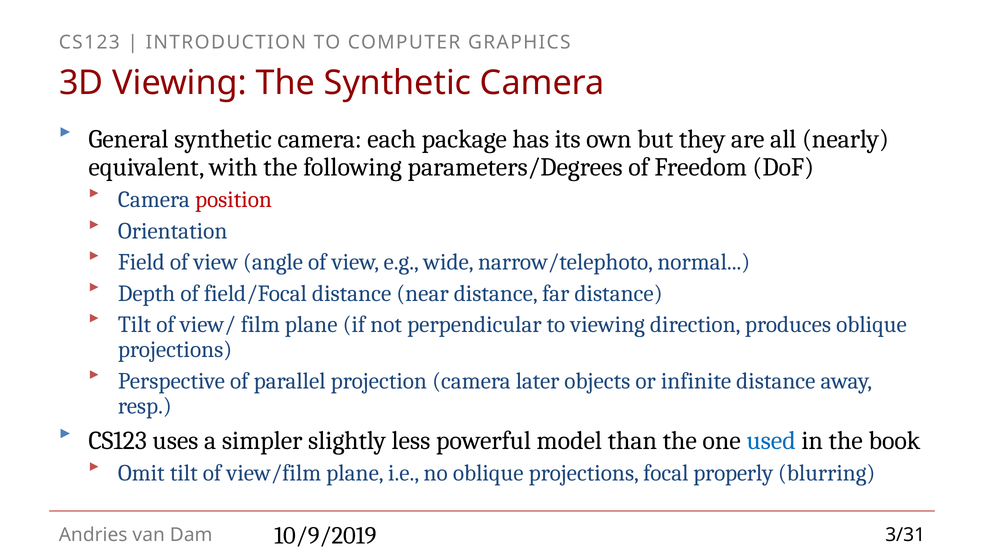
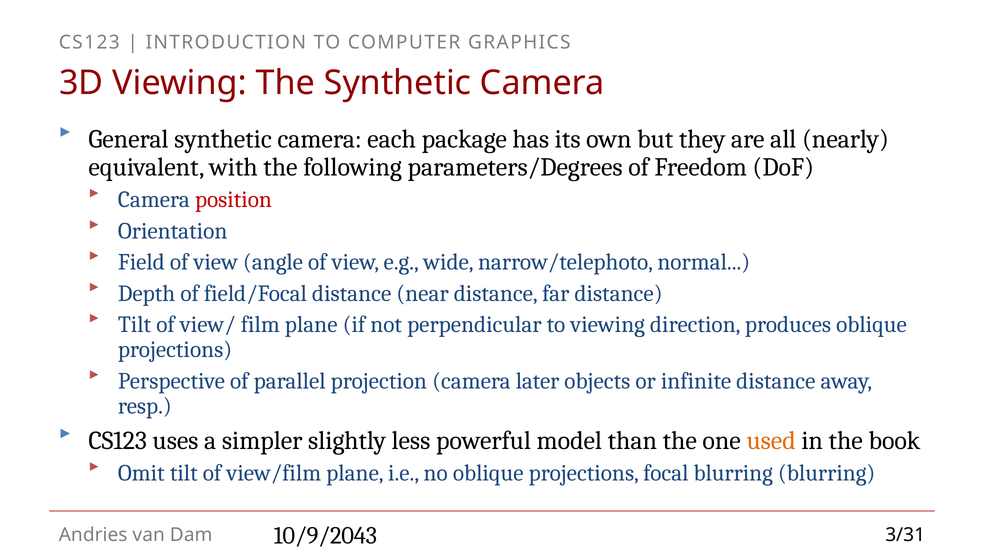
used colour: blue -> orange (771, 440)
focal properly: properly -> blurring (733, 472)
10/9/2019: 10/9/2019 -> 10/9/2043 (325, 535)
